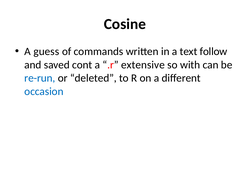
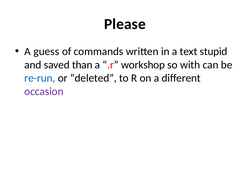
Cosine: Cosine -> Please (125, 24)
follow: follow -> stupid (214, 52)
cont: cont -> than (82, 65)
extensive: extensive -> workshop (143, 65)
occasion colour: blue -> purple (44, 92)
